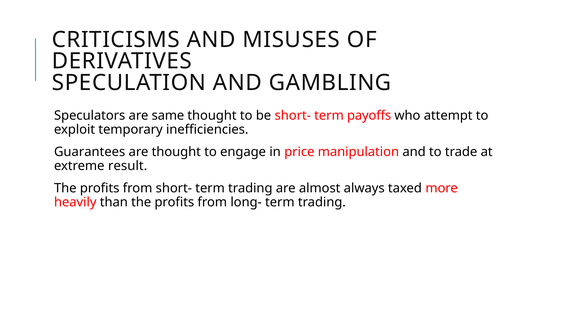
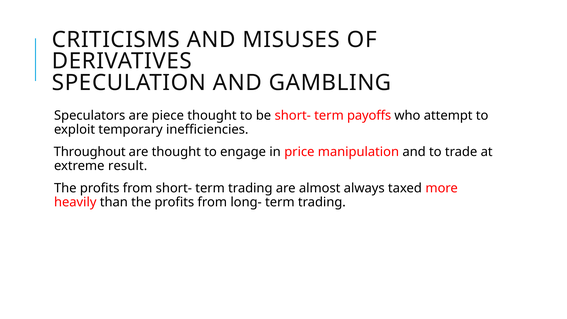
same: same -> piece (168, 115)
Guarantees: Guarantees -> Throughout (90, 152)
